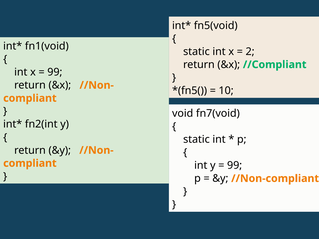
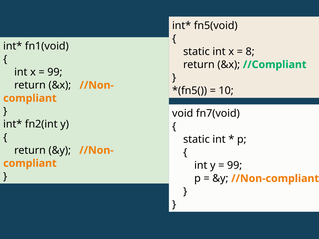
2: 2 -> 8 (250, 52)
